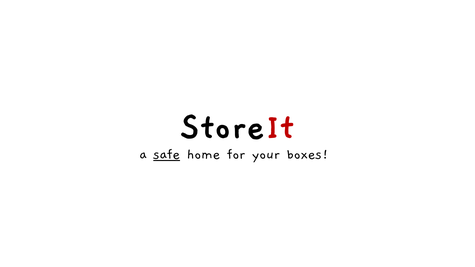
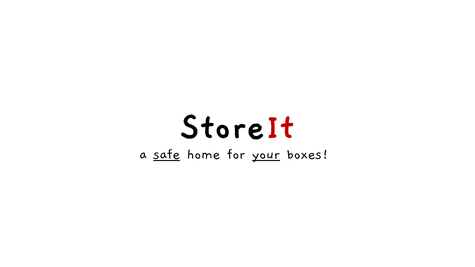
your underline: none -> present (266, 154)
